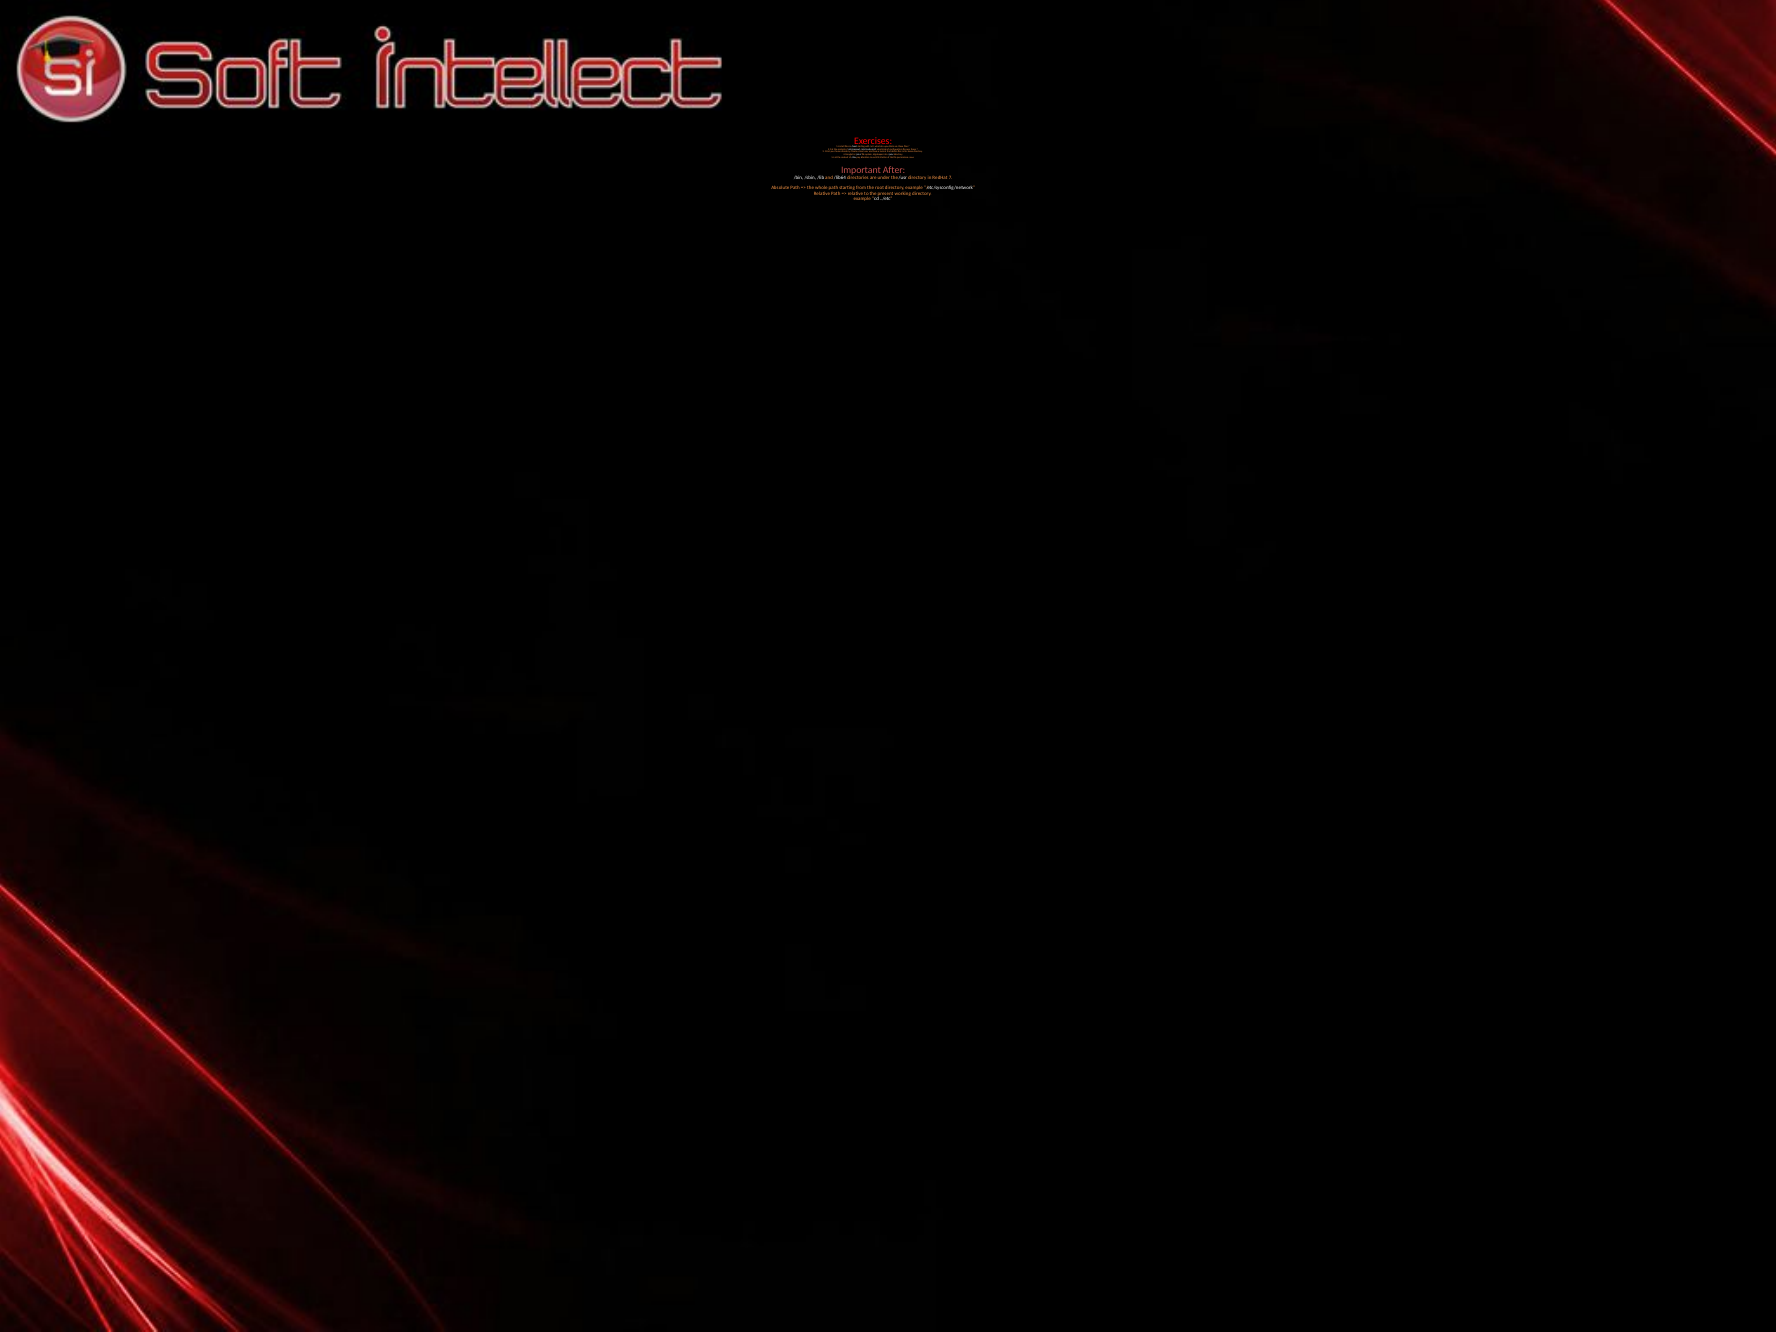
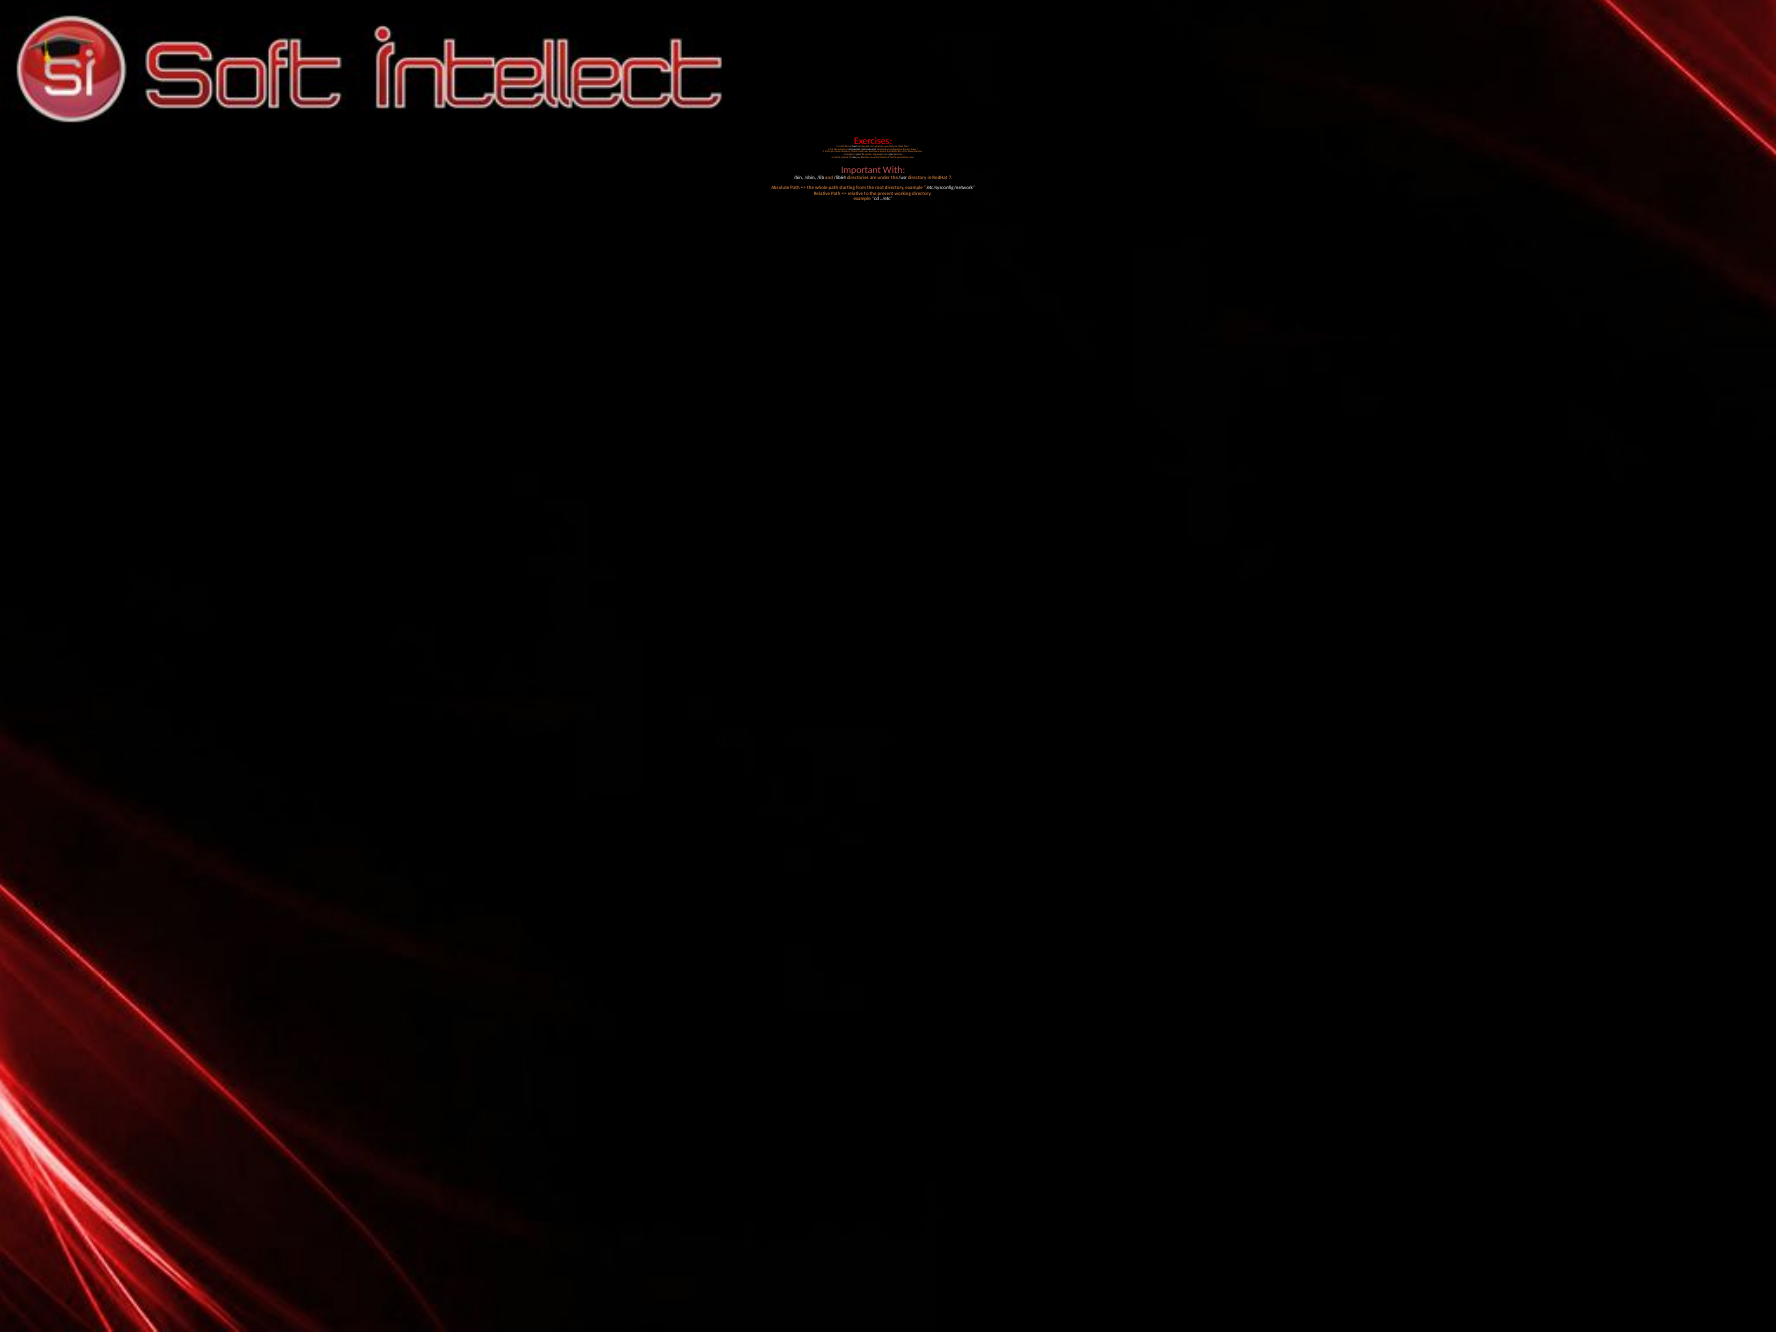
Important After: After -> With (894, 170)
